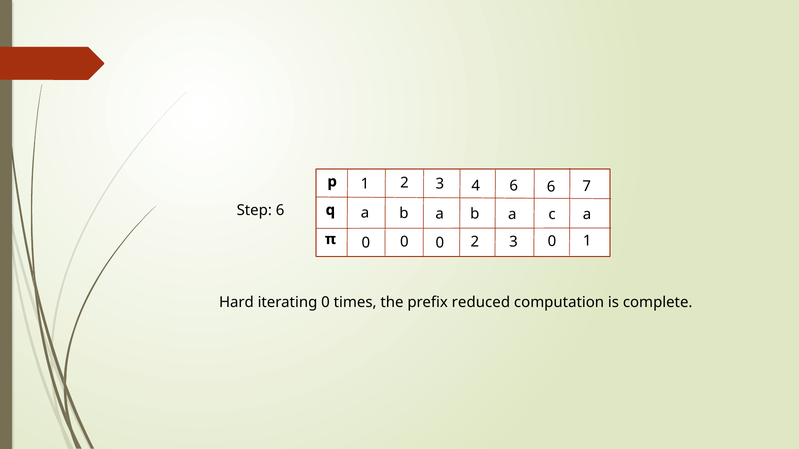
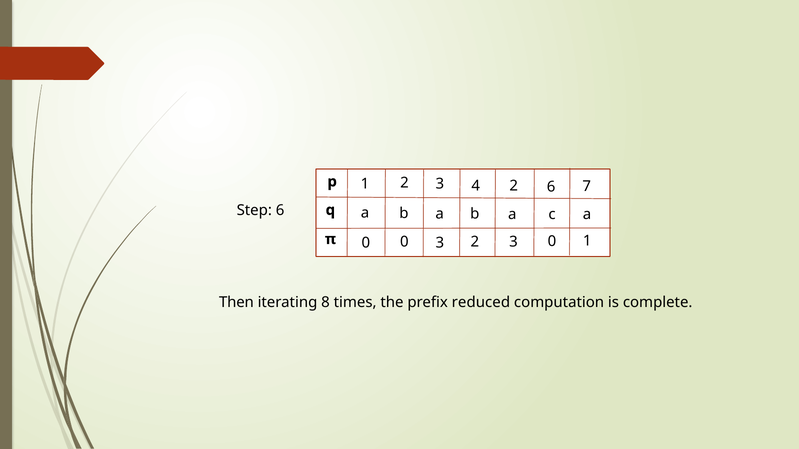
4 6: 6 -> 2 (514, 186)
0 0 0: 0 -> 3 (440, 243)
Hard: Hard -> Then (236, 303)
iterating 0: 0 -> 8 (326, 303)
